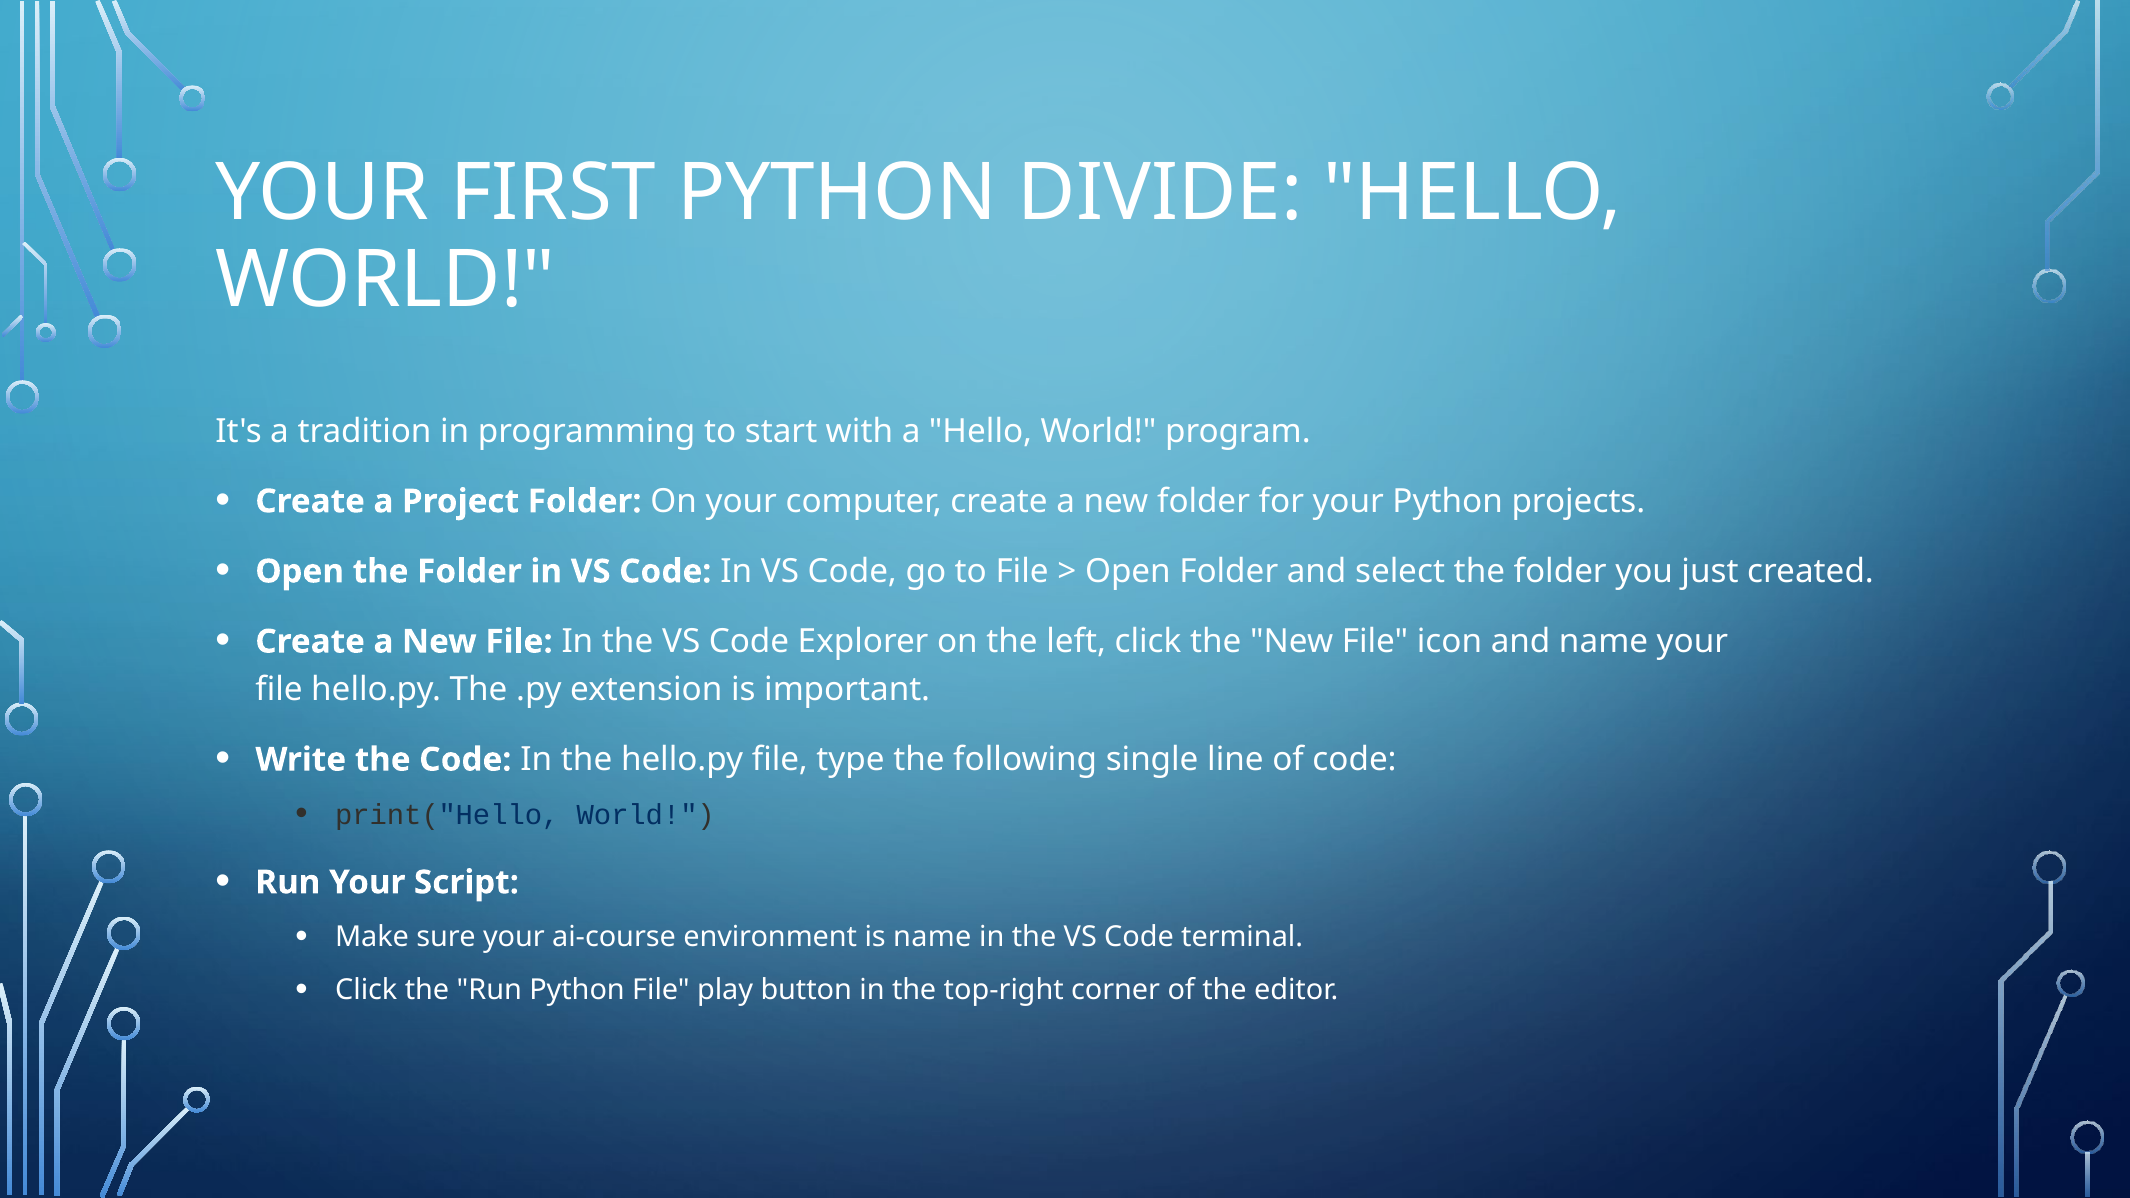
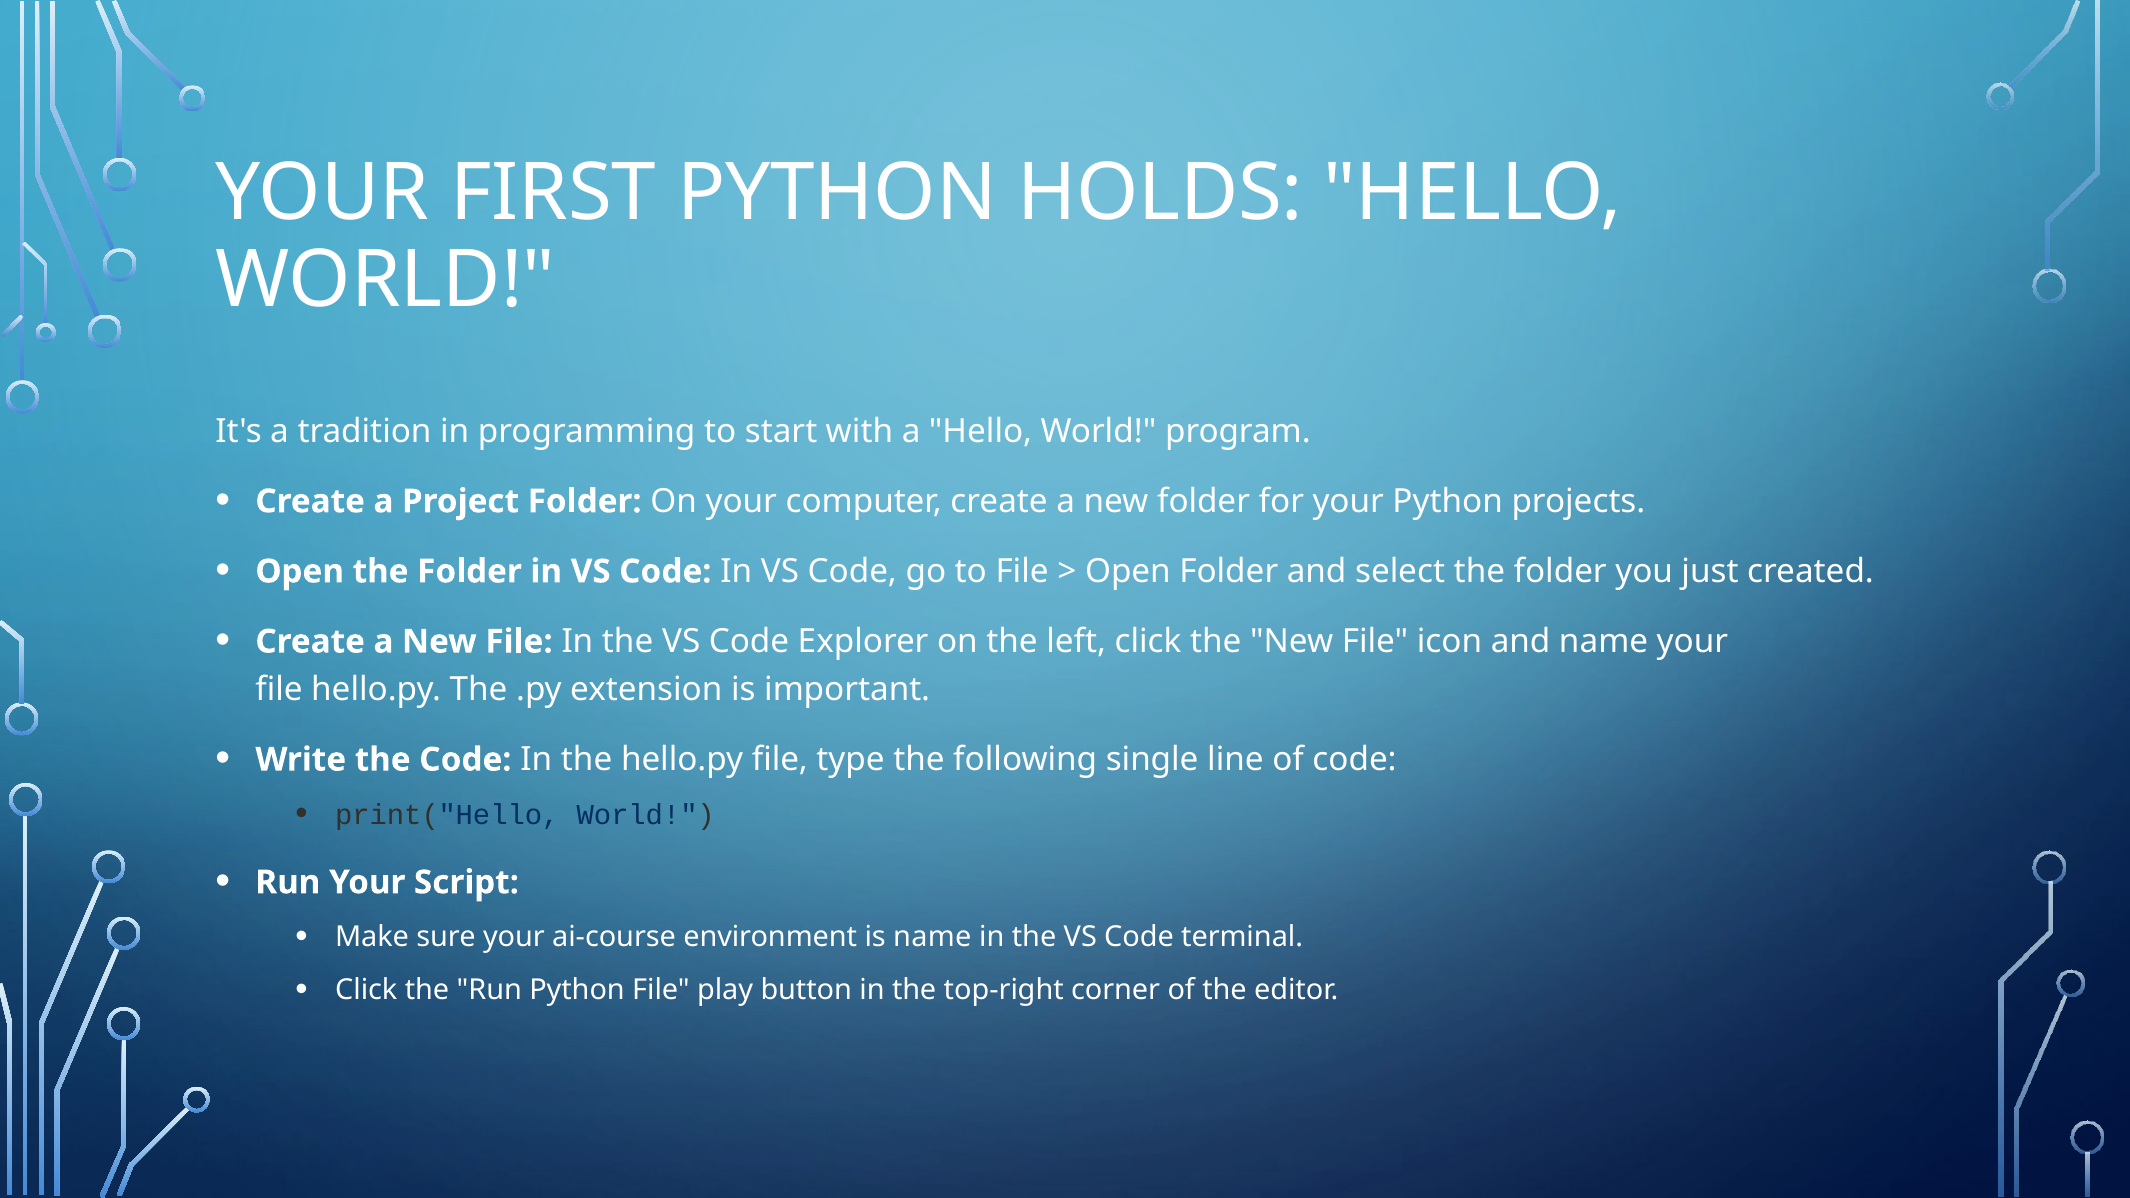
DIVIDE: DIVIDE -> HOLDS (1160, 194)
